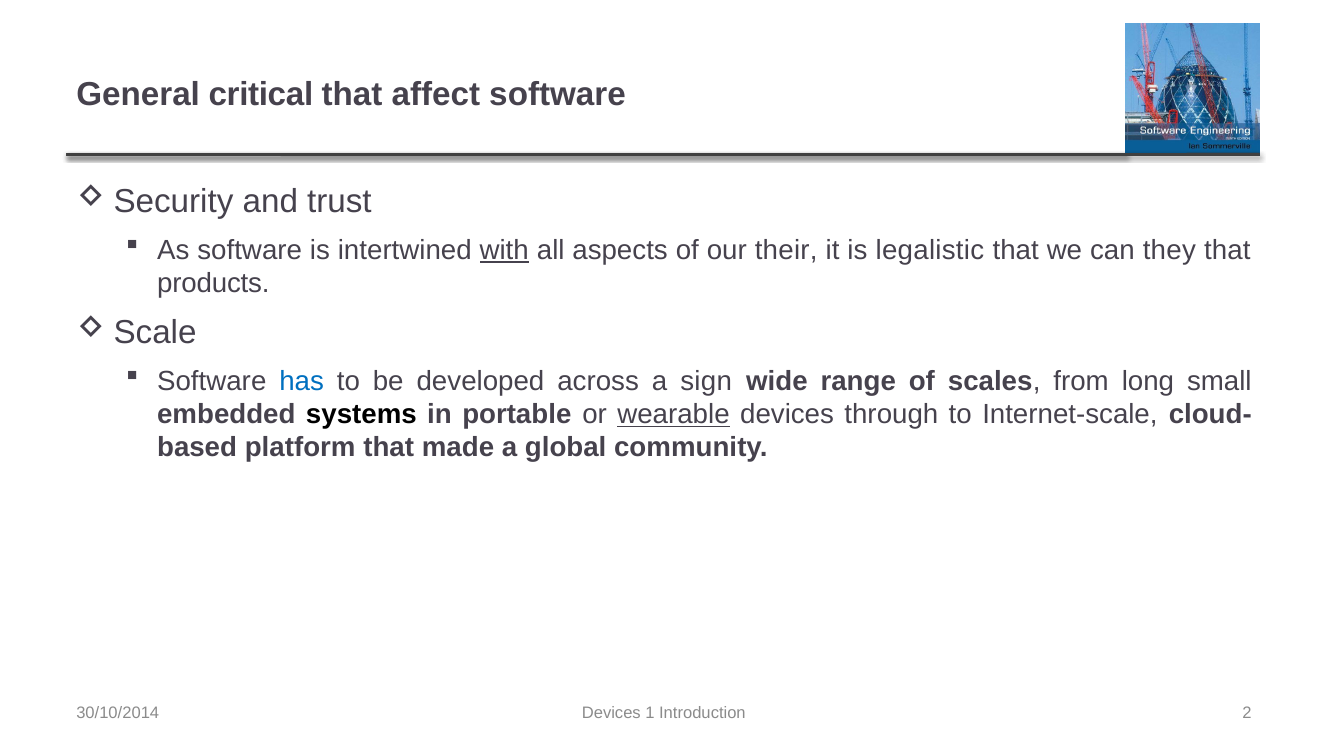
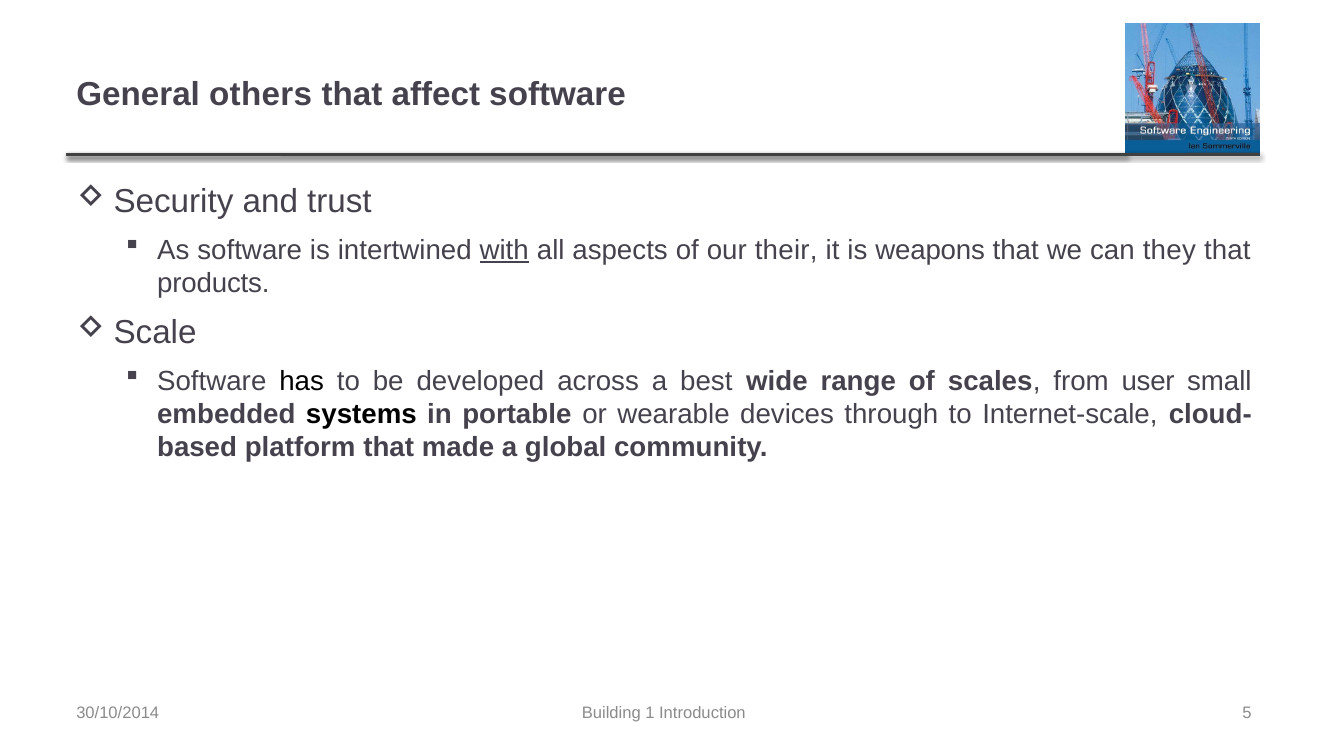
critical: critical -> others (261, 94)
legalistic: legalistic -> weapons (930, 250)
has colour: blue -> black (302, 381)
sign: sign -> best (706, 381)
long: long -> user (1148, 381)
wearable underline: present -> none (673, 414)
Devices: Devices -> Building (611, 713)
2: 2 -> 5 (1247, 713)
